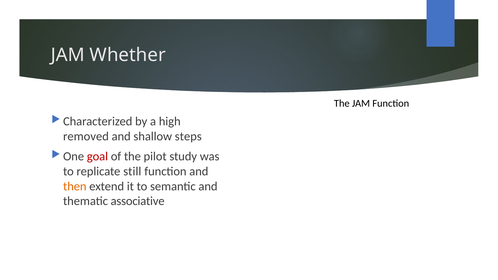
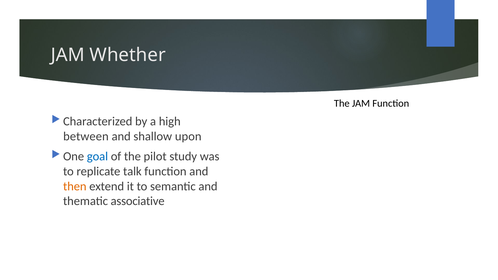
removed: removed -> between (86, 136)
steps: steps -> upon (188, 136)
goal colour: red -> blue (97, 156)
still: still -> talk (132, 171)
